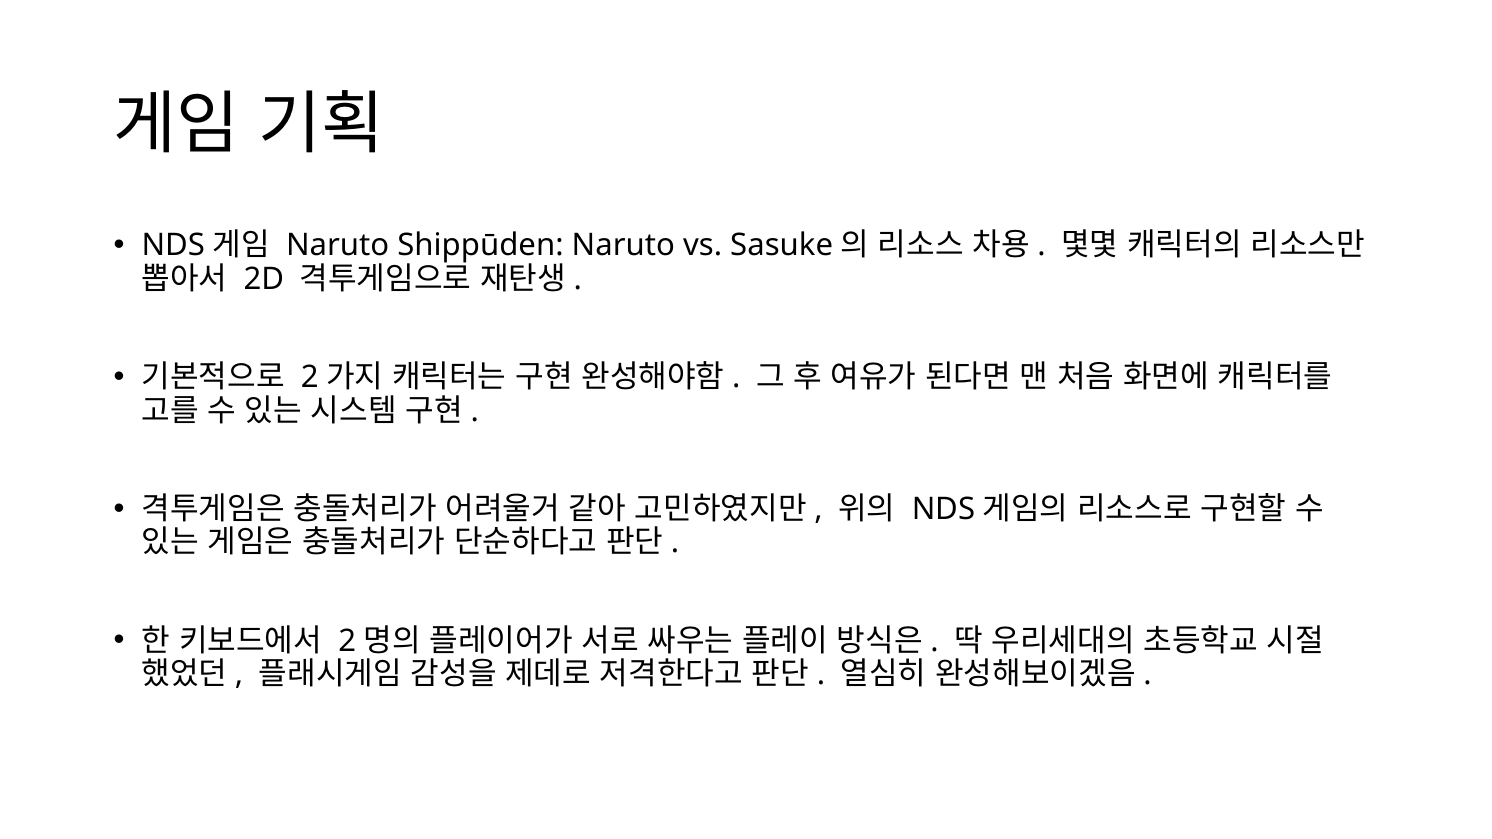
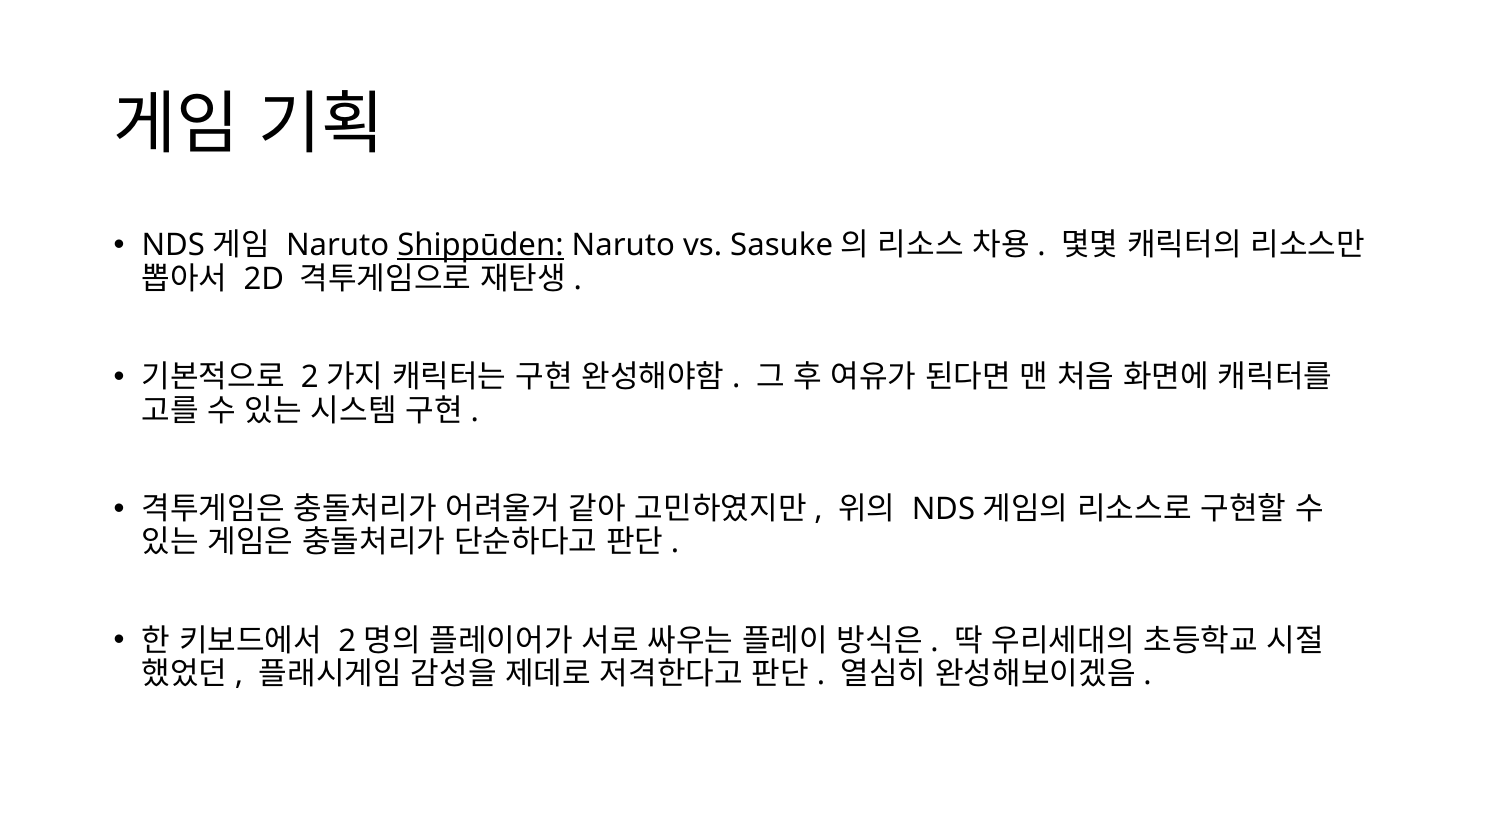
Shippūden underline: none -> present (480, 246)
